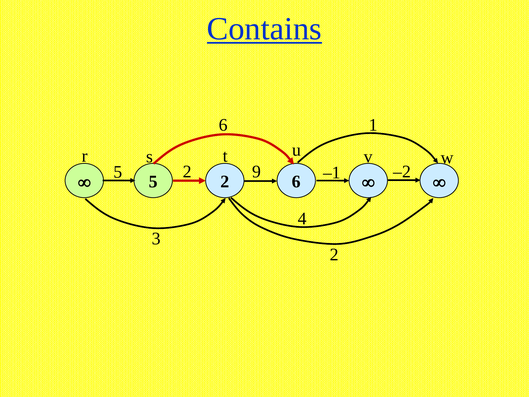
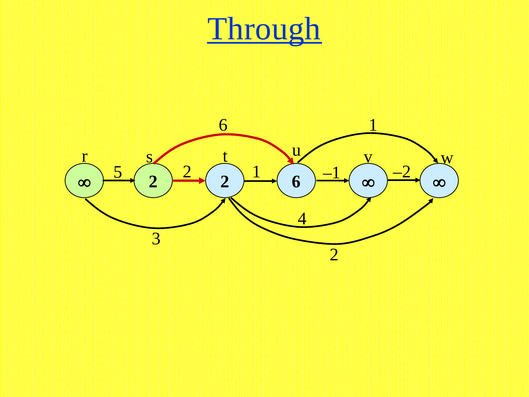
Contains: Contains -> Through (264, 29)
2 9: 9 -> 1 (256, 172)
5: 5 -> 2 (153, 182)
